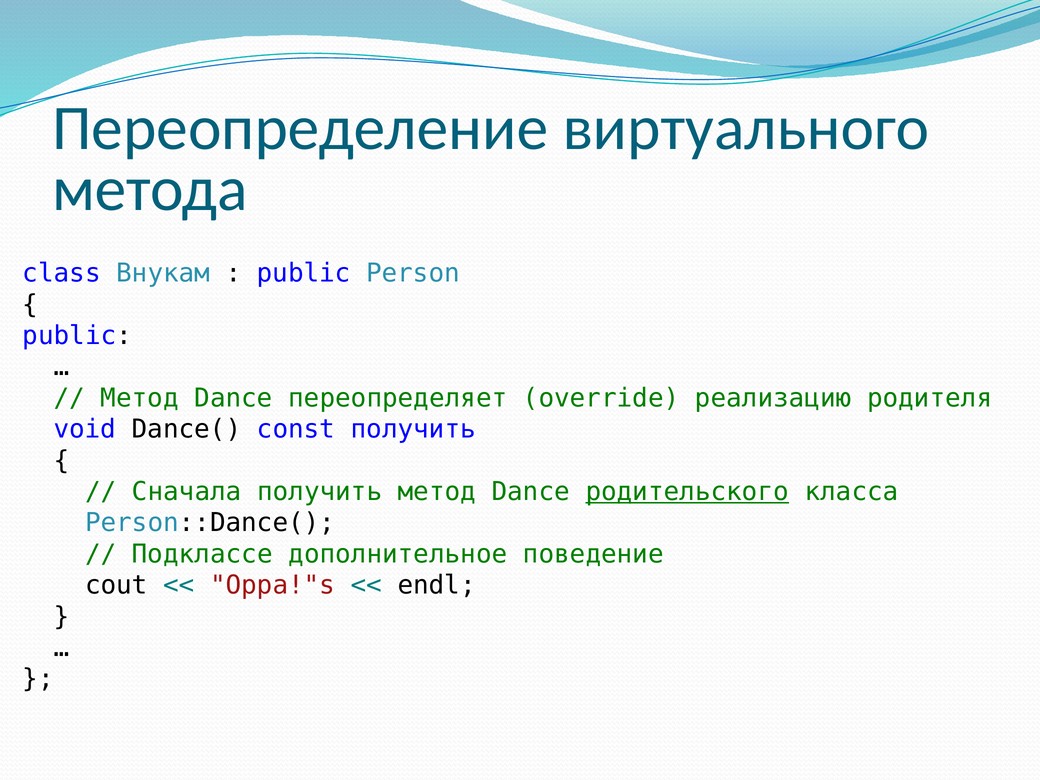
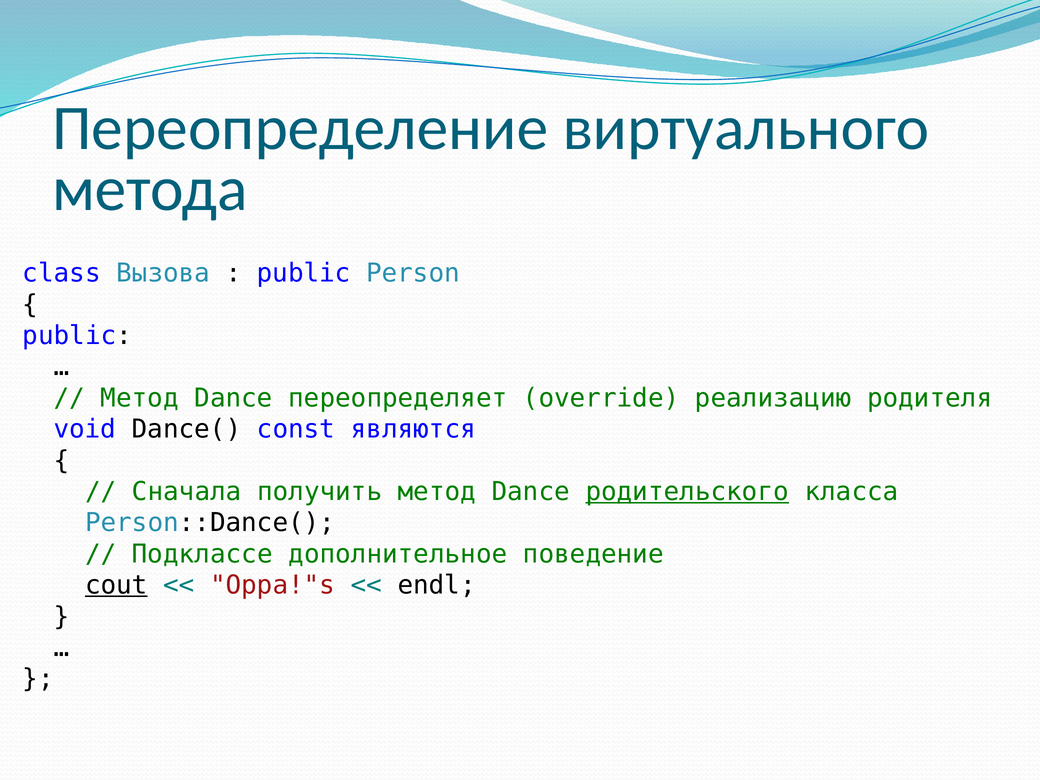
Внукам: Внукам -> Вызова (163, 273)
const получить: получить -> являются (413, 429)
cout underline: none -> present (116, 585)
